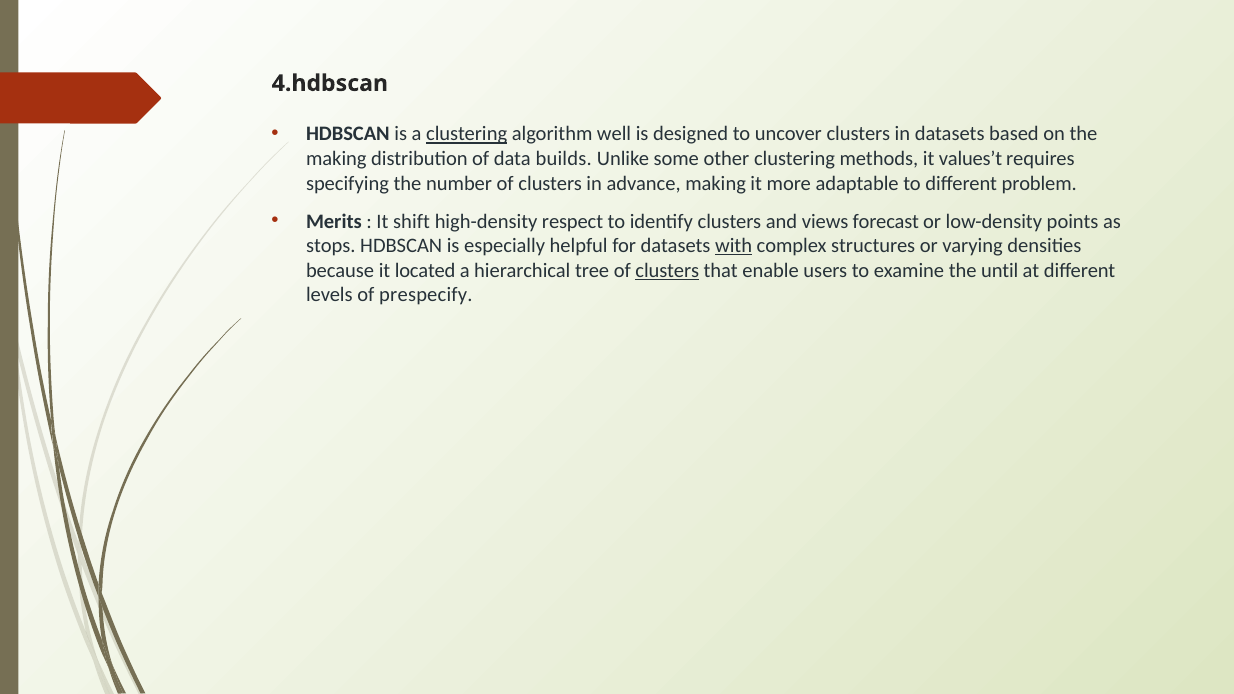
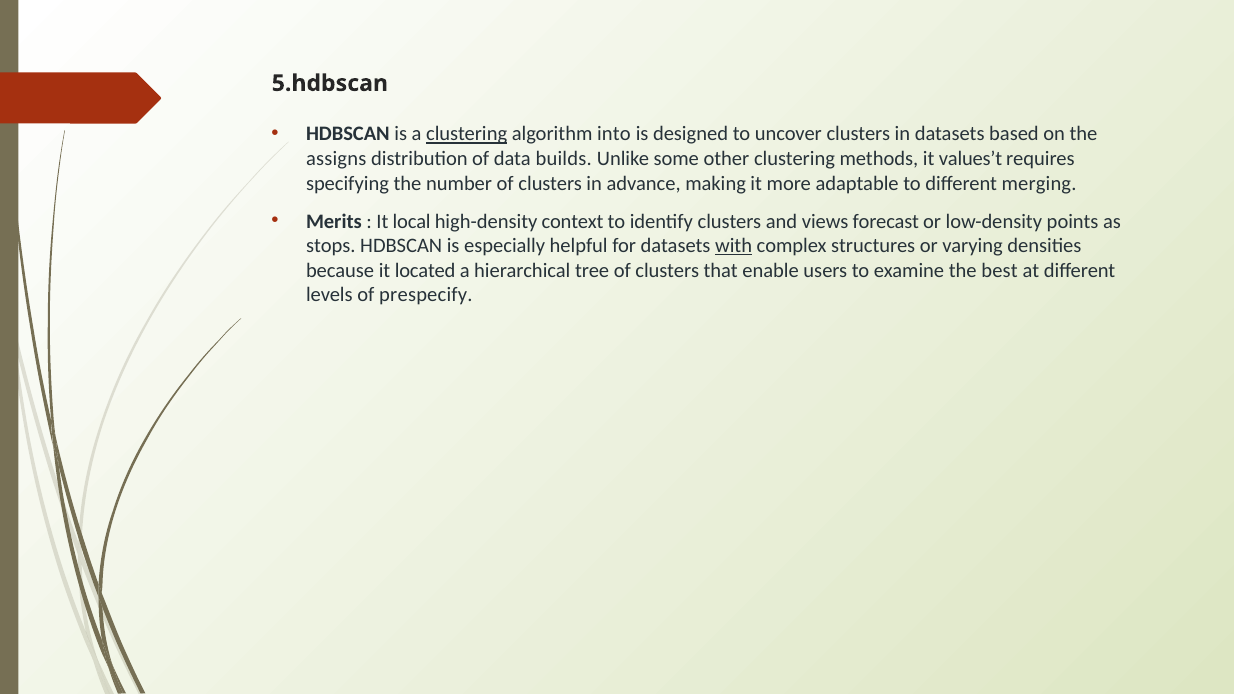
4.hdbscan: 4.hdbscan -> 5.hdbscan (330, 83)
well: well -> into (614, 134)
making: making -> assigns (336, 159)
problem: problem -> merging (1039, 184)
shift: shift -> local (412, 221)
respect: respect -> context (573, 221)
clusters underline: present -> none (667, 271)
until: until -> best (1000, 271)
